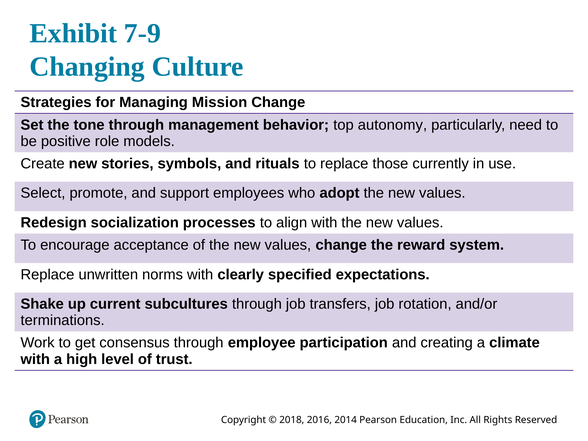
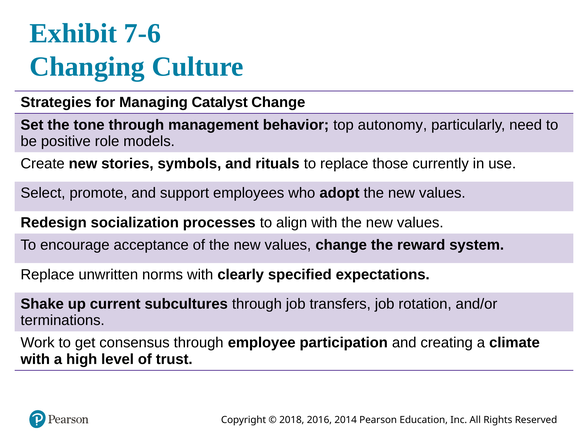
7-9: 7-9 -> 7-6 (142, 33)
Mission: Mission -> Catalyst (220, 102)
